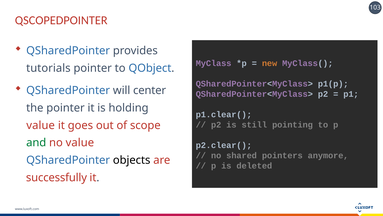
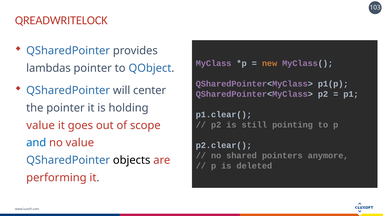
QSCOPEDPOINTER: QSCOPEDPOINTER -> QREADWRITELOCK (61, 20)
tutorials: tutorials -> lambdas (48, 68)
and colour: green -> blue (36, 142)
successfully: successfully -> performing (56, 177)
